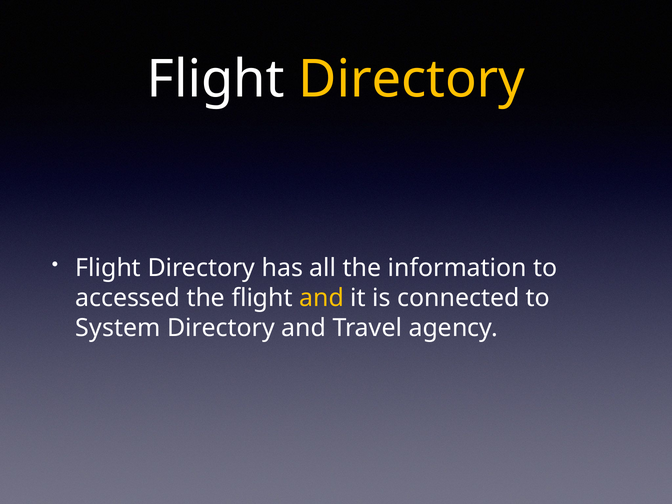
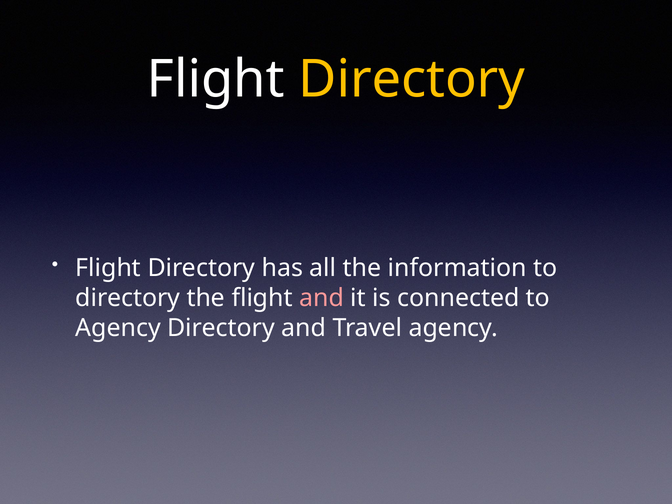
accessed: accessed -> directory (128, 298)
and colour: yellow -> pink (322, 298)
System: System -> Agency (118, 328)
